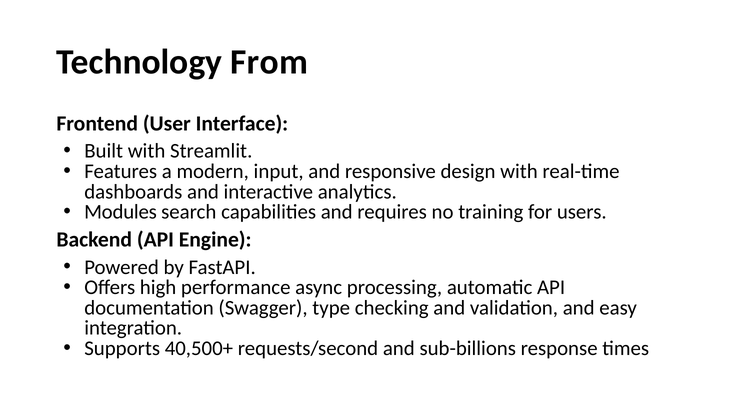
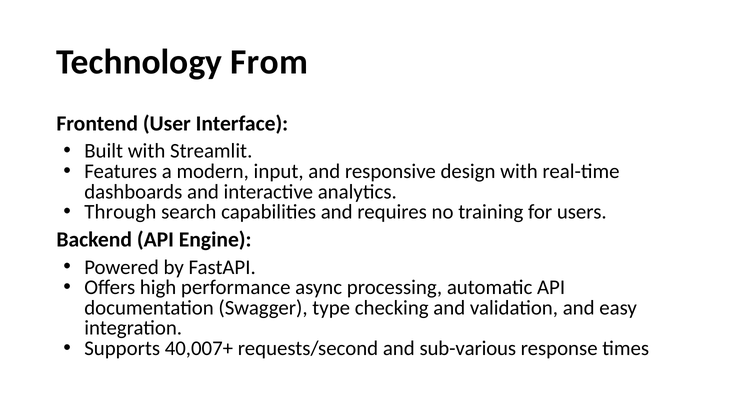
Modules: Modules -> Through (120, 212)
40,500+: 40,500+ -> 40,007+ (199, 348)
sub-billions: sub-billions -> sub-various (468, 348)
